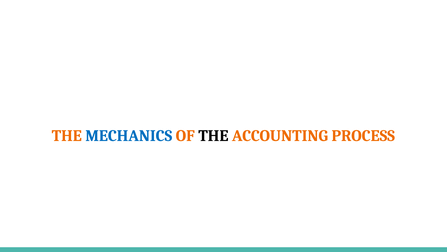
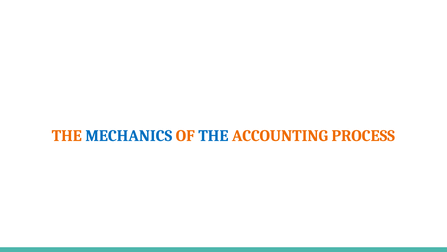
THE colour: black -> blue (213, 135)
